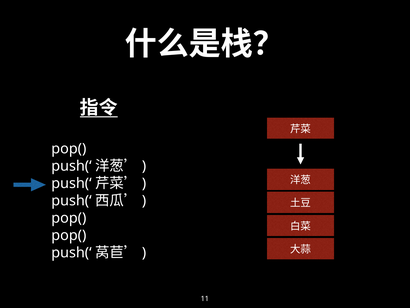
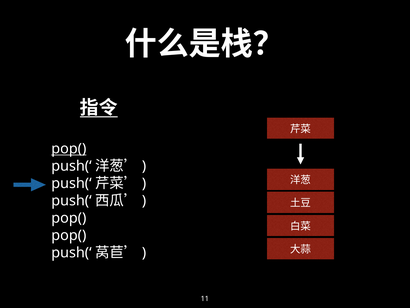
pop( underline: none -> present (69, 149)
